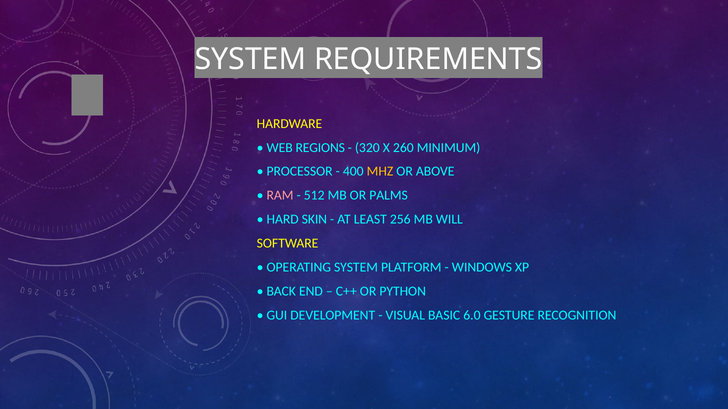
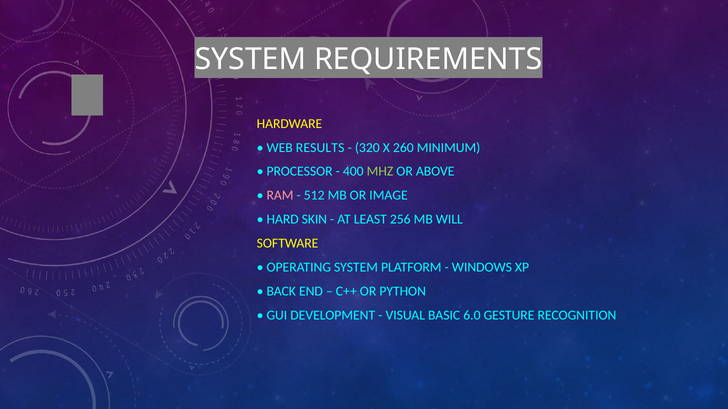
REGIONS: REGIONS -> RESULTS (320, 148)
MHZ colour: yellow -> light green (380, 172)
PALMS: PALMS -> IMAGE (389, 196)
